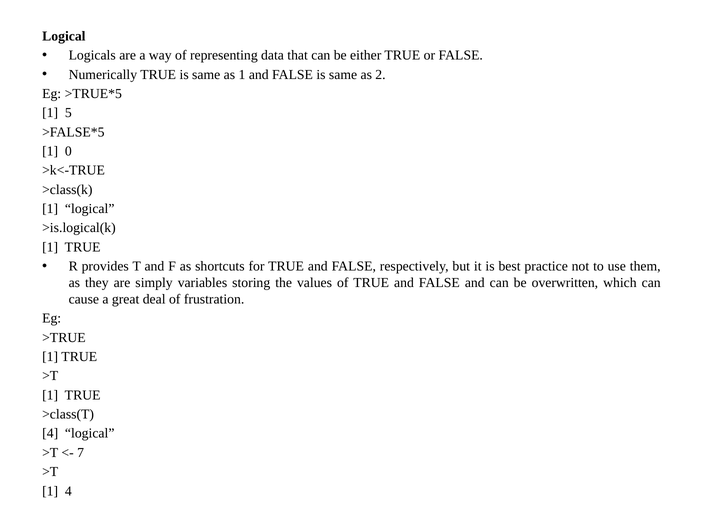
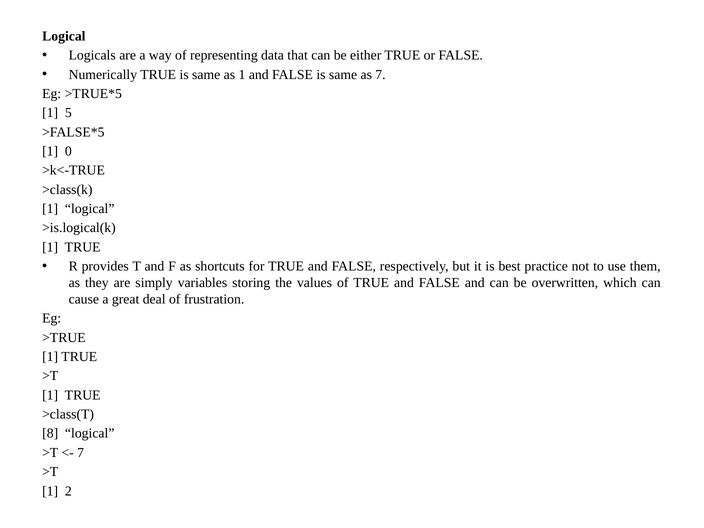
as 2: 2 -> 7 (381, 75)
4: 4 -> 8 (50, 433)
1 4: 4 -> 2 (68, 491)
